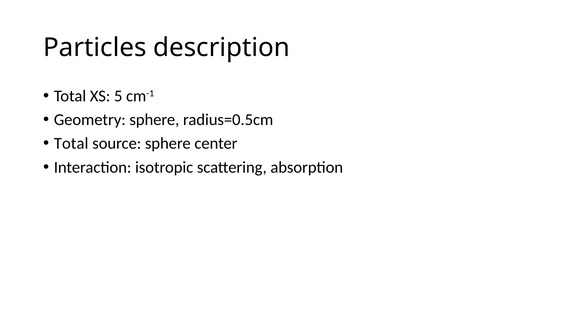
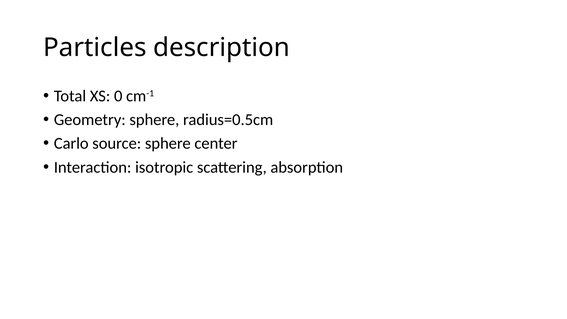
5: 5 -> 0 (118, 96)
Total: Total -> Carlo (71, 143)
